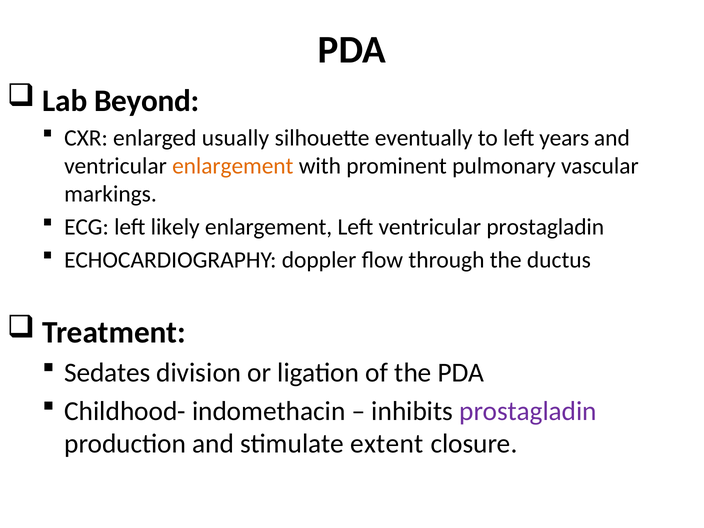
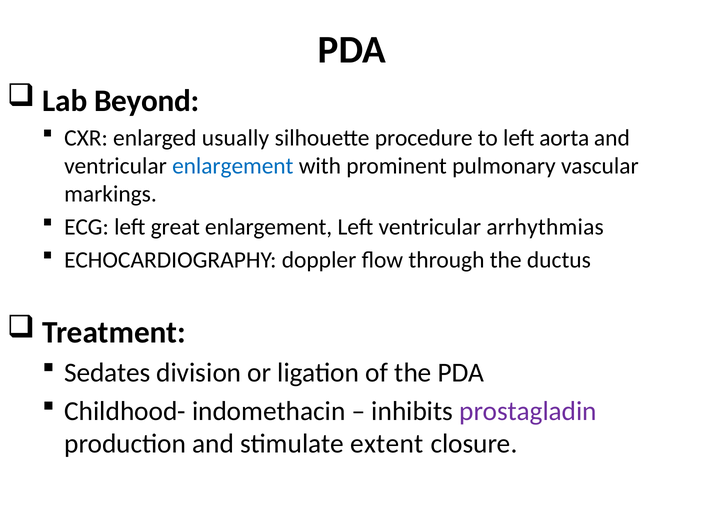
eventually: eventually -> procedure (424, 138)
years: years -> aorta (564, 138)
enlargement colour: orange -> blue (233, 166)
likely: likely -> great (175, 227)
ventricular prostagladin: prostagladin -> arrhythmias (545, 227)
